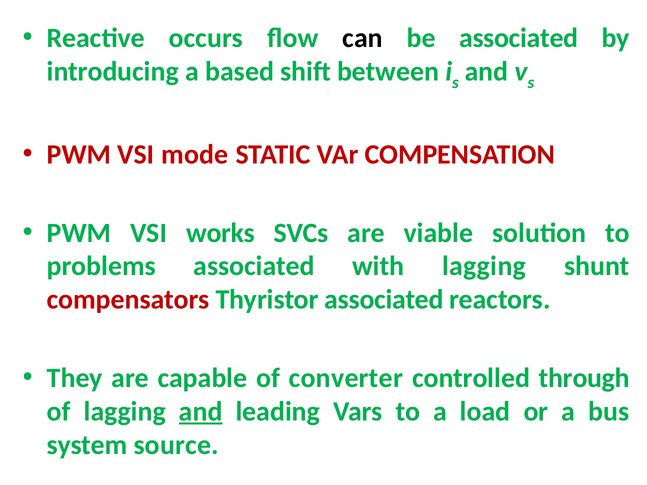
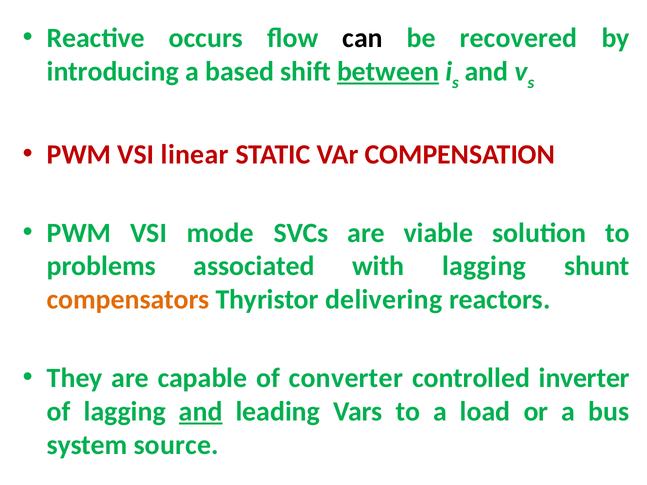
be associated: associated -> recovered (519, 38)
between underline: none -> present (388, 72)
mode: mode -> linear (195, 155)
works: works -> mode (220, 233)
compensators colour: red -> orange (128, 300)
Thyristor associated: associated -> delivering (384, 300)
through: through -> inverter (584, 378)
